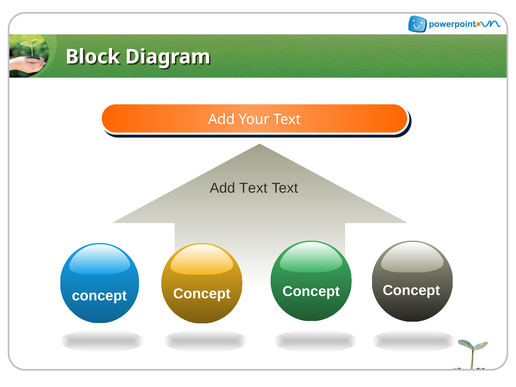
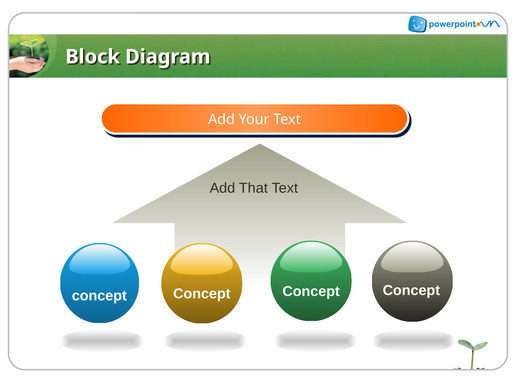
Add Text: Text -> That (253, 188)
